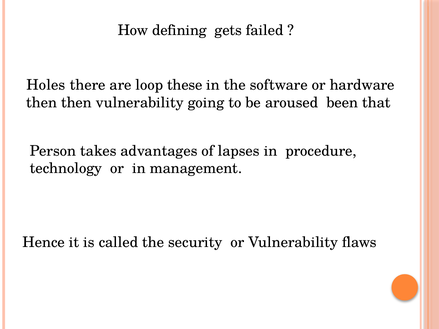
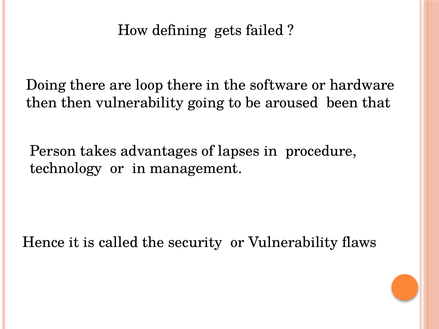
Holes: Holes -> Doing (46, 85)
loop these: these -> there (185, 85)
